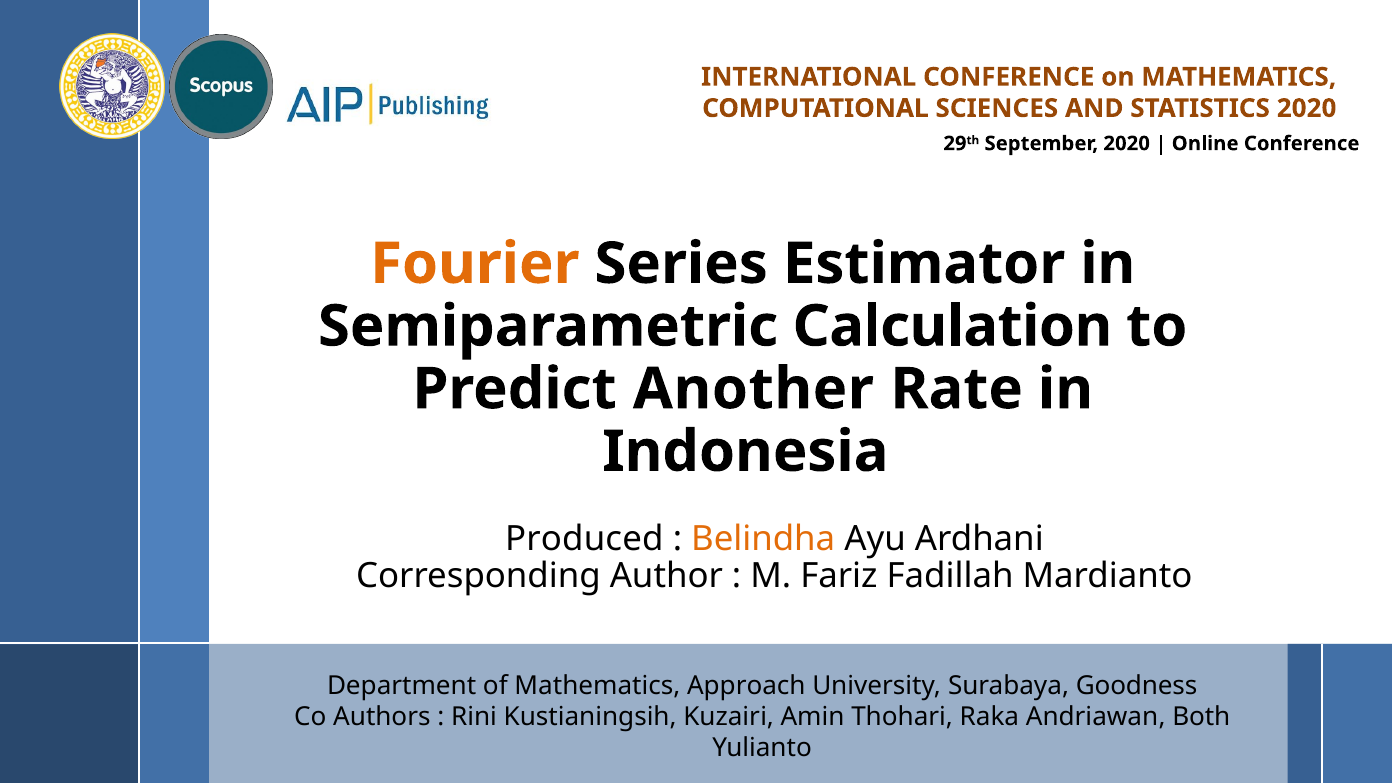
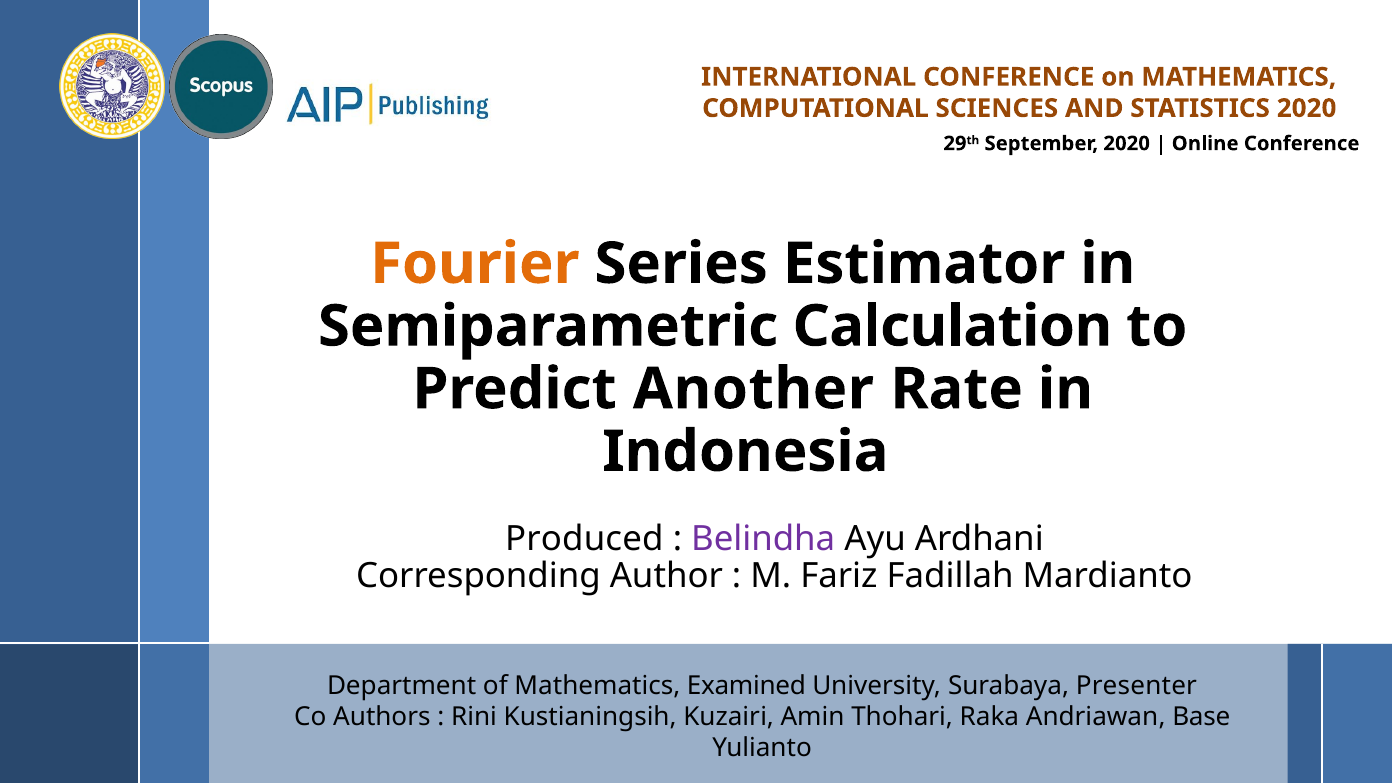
Belindha colour: orange -> purple (763, 539)
Approach: Approach -> Examined (746, 686)
Goodness: Goodness -> Presenter (1136, 686)
Both: Both -> Base (1201, 717)
